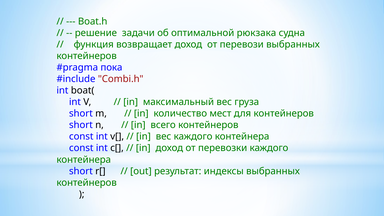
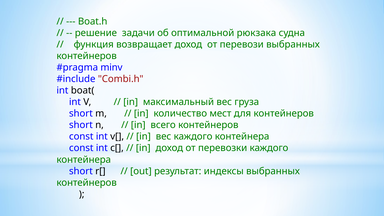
пока: пока -> minv (111, 67)
